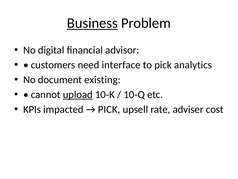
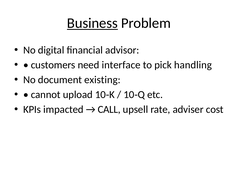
analytics: analytics -> handling (193, 65)
upload underline: present -> none (78, 94)
PICK: PICK -> CALL (109, 109)
